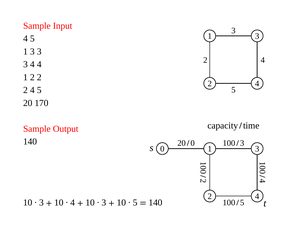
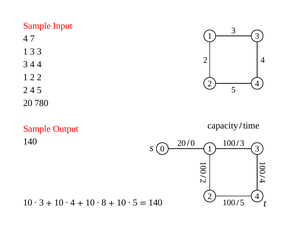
5: 5 -> 7 (32, 39)
170: 170 -> 780 (41, 103)
3: 3 -> 8 (104, 202)
